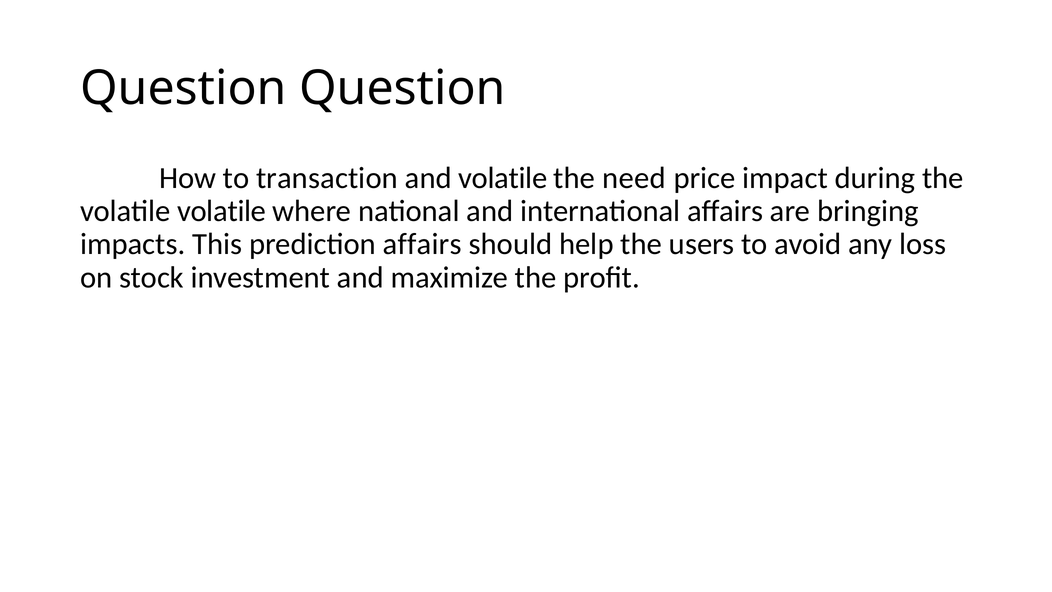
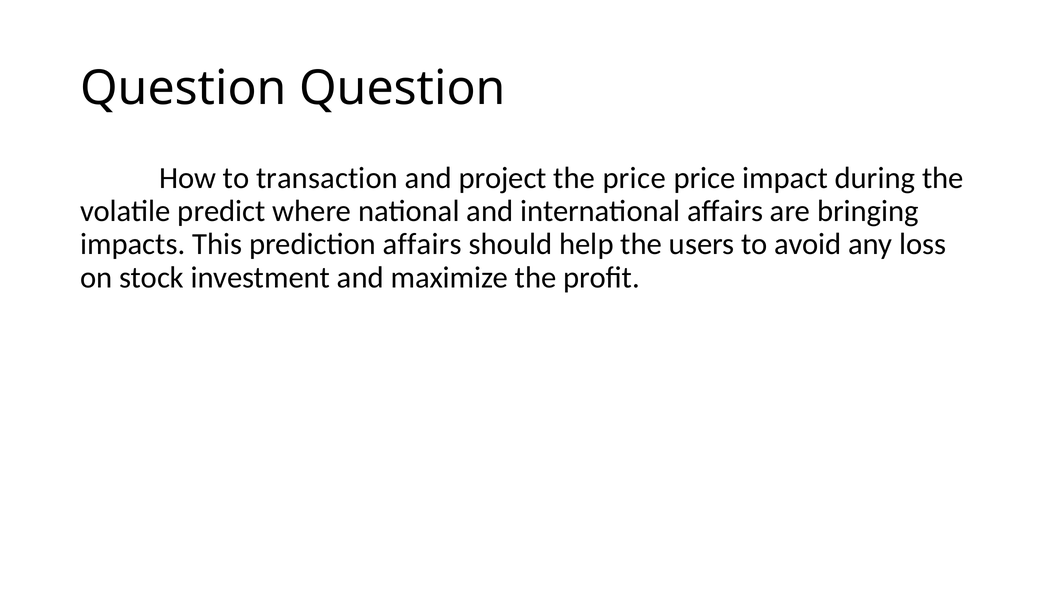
and volatile: volatile -> project (503, 178)
the need: need -> price (634, 178)
volatile volatile: volatile -> predict (222, 211)
